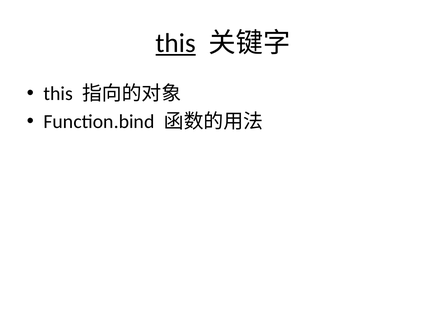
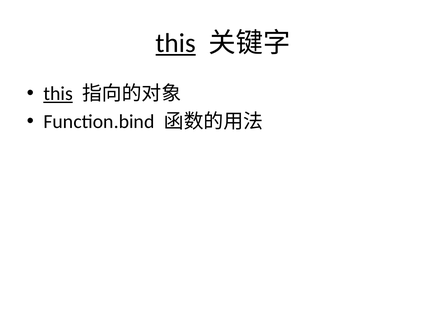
this underline: none -> present (58, 94)
